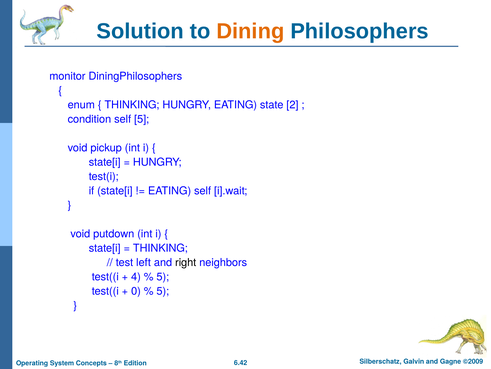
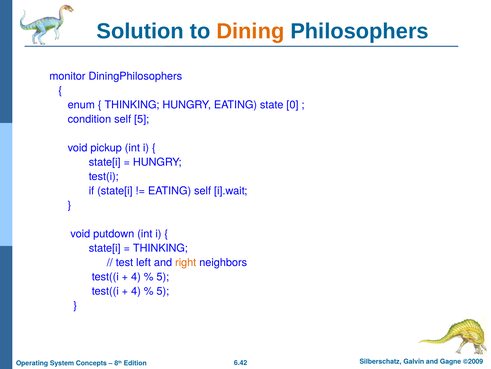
2: 2 -> 0 (292, 105)
right colour: black -> orange (186, 262)
0: 0 -> 4 (136, 290)
